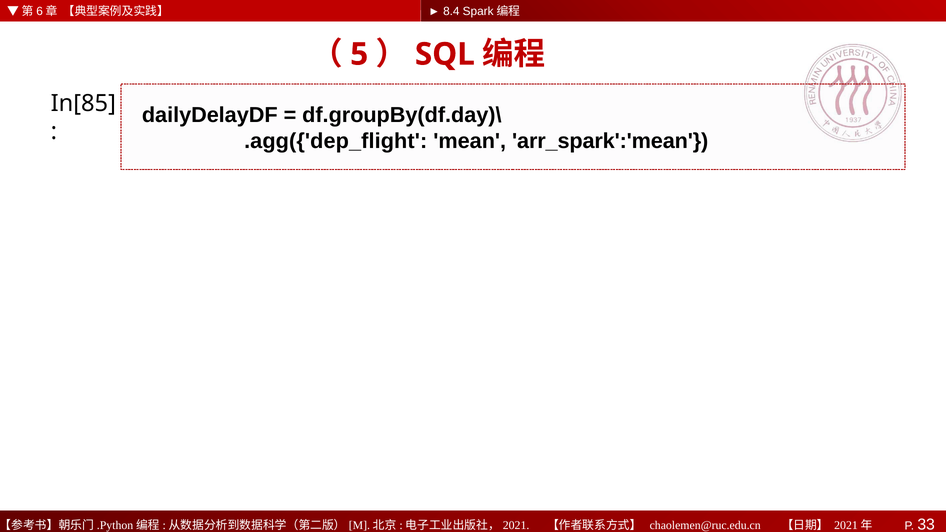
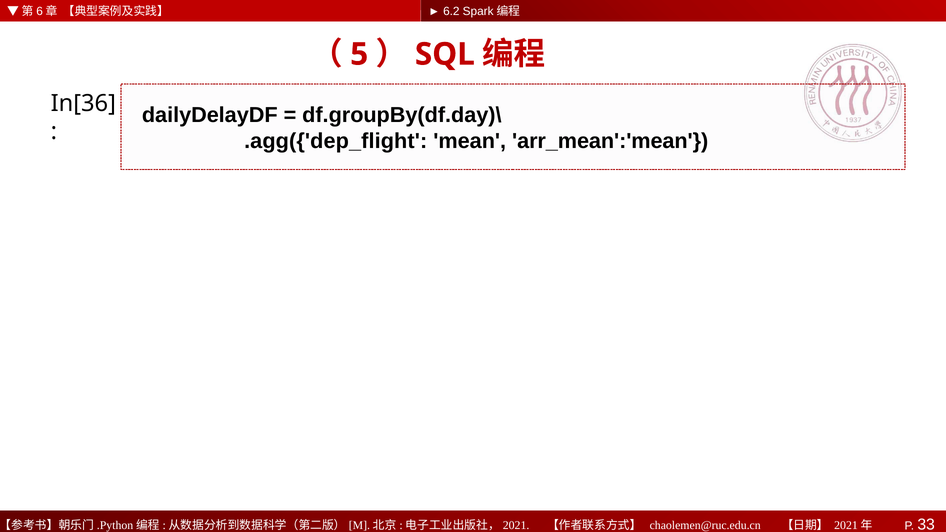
8.4: 8.4 -> 6.2 (451, 11)
In[85: In[85 -> In[36 (83, 103)
arr_spark':'mean: arr_spark':'mean -> arr_mean':'mean (610, 141)
